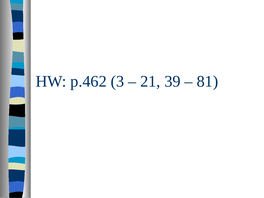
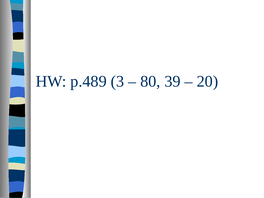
p.462: p.462 -> p.489 (89, 81)
21: 21 -> 80 (150, 81)
81: 81 -> 20 (207, 81)
